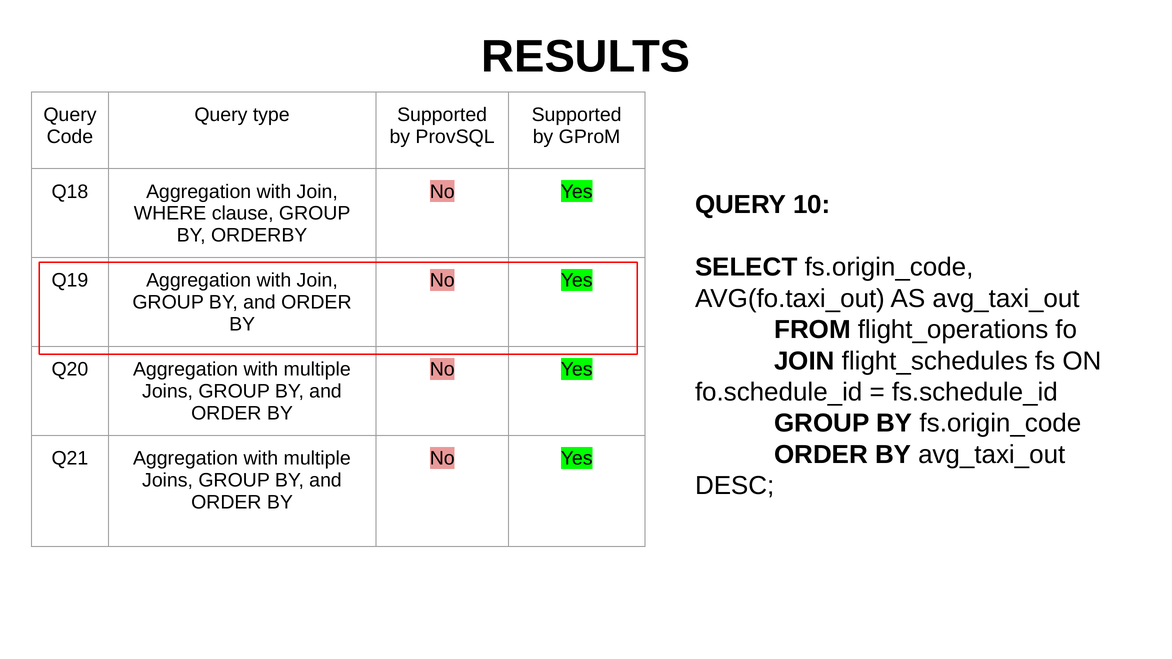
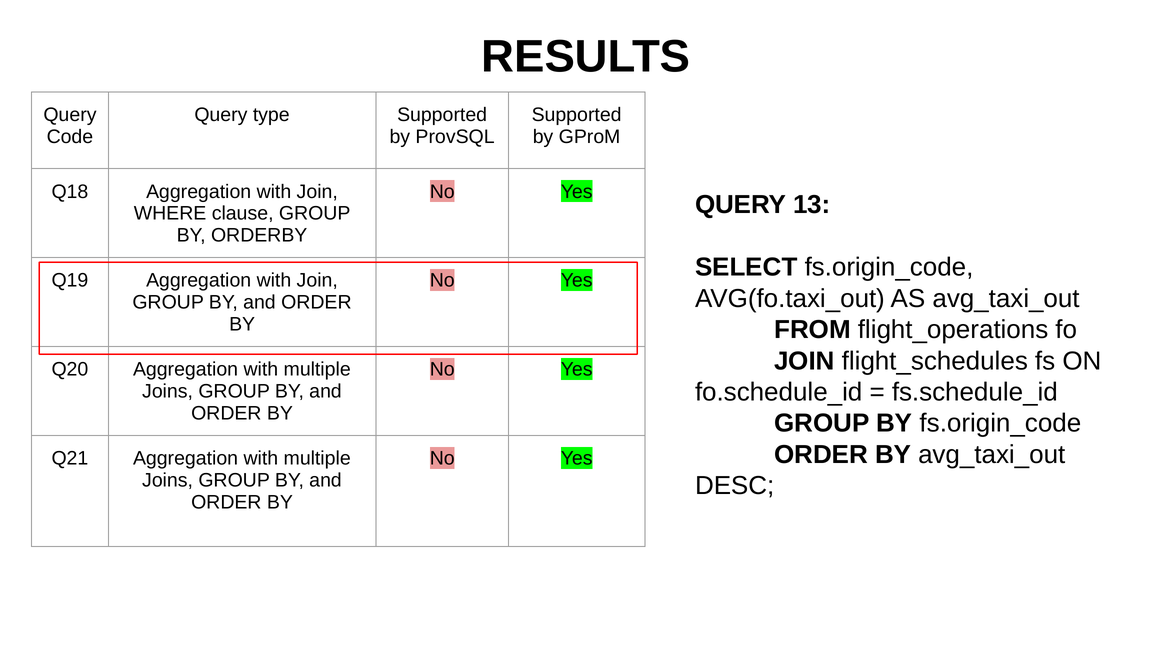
10: 10 -> 13 (812, 205)
